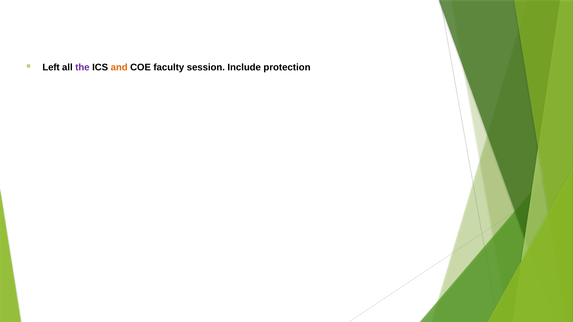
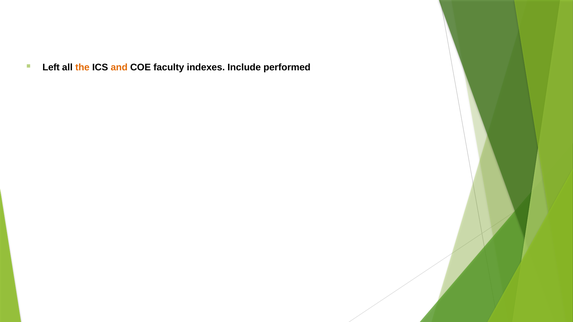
the colour: purple -> orange (82, 67)
session: session -> indexes (206, 67)
protection: protection -> performed (287, 67)
